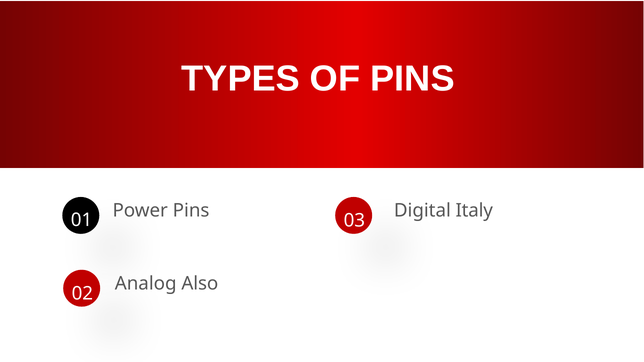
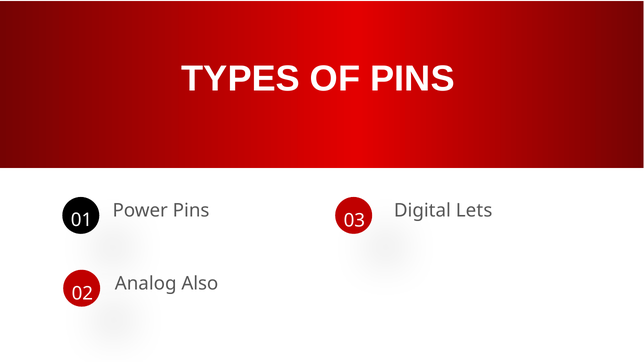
Italy: Italy -> Lets (474, 211)
